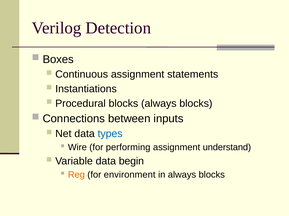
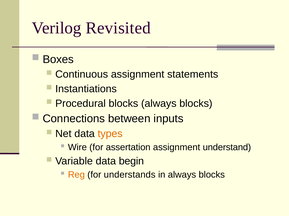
Detection: Detection -> Revisited (118, 28)
types colour: blue -> orange (110, 134)
performing: performing -> assertation (128, 148)
environment: environment -> understands (130, 175)
